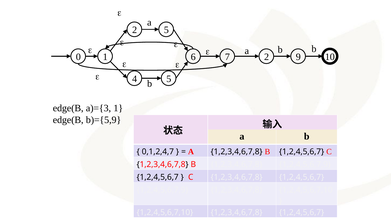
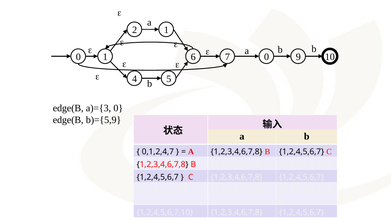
2 5: 5 -> 1 (166, 30)
7 2: 2 -> 0 (267, 57)
a)={3 1: 1 -> 0 (118, 108)
